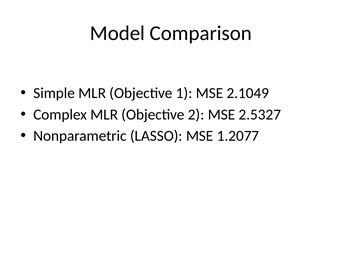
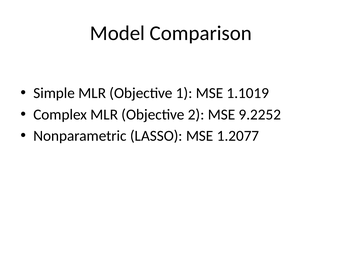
2.1049: 2.1049 -> 1.1019 (248, 93)
2.5327: 2.5327 -> 9.2252 (260, 114)
